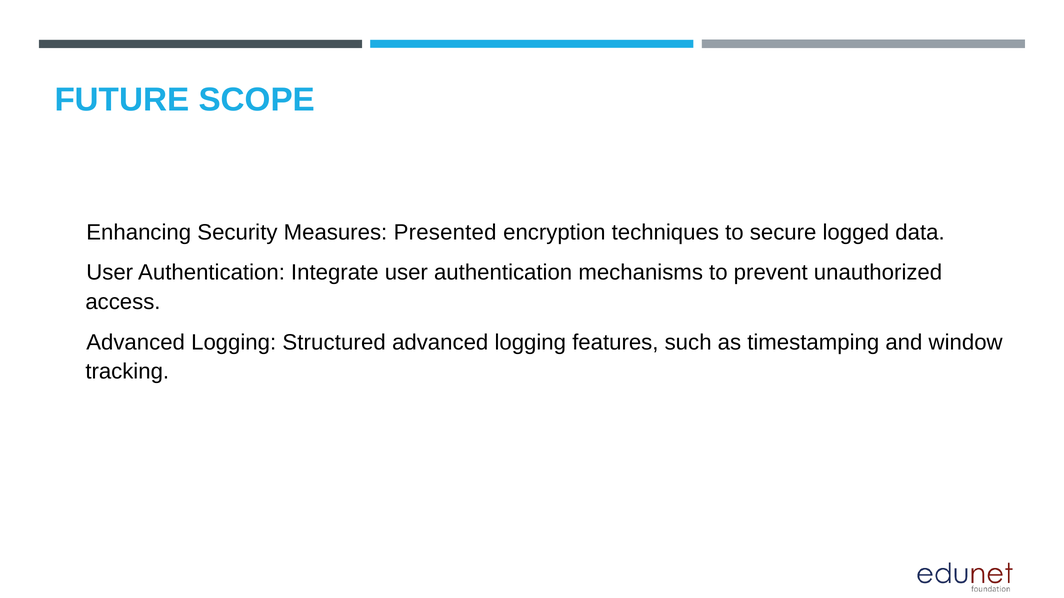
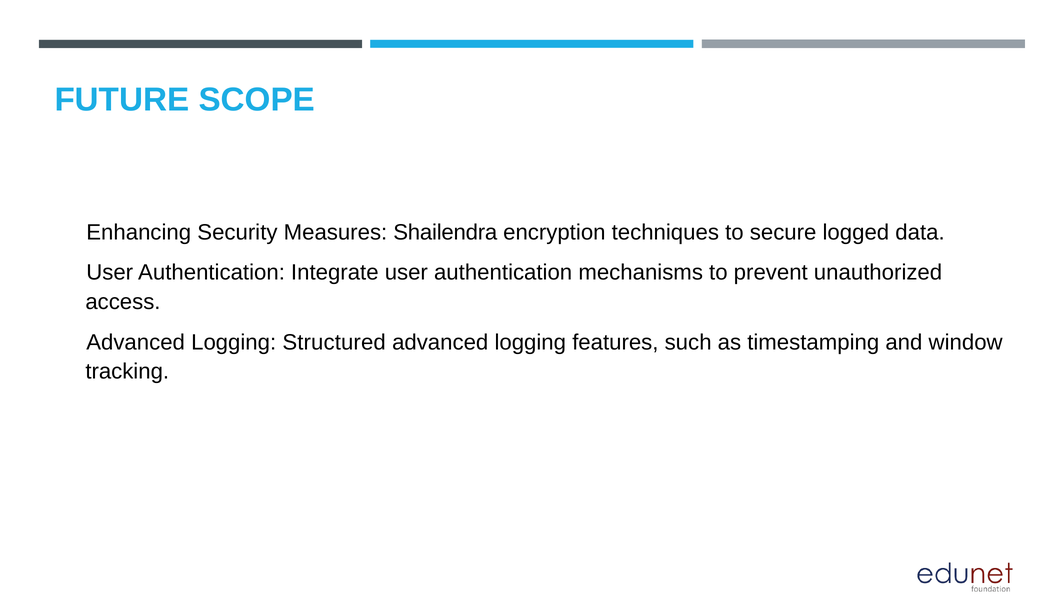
Presented: Presented -> Shailendra (445, 232)
